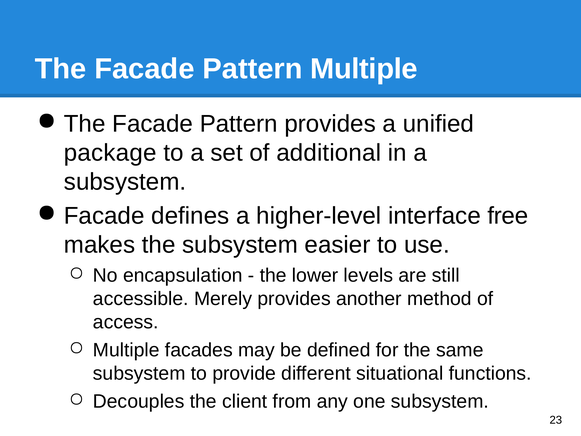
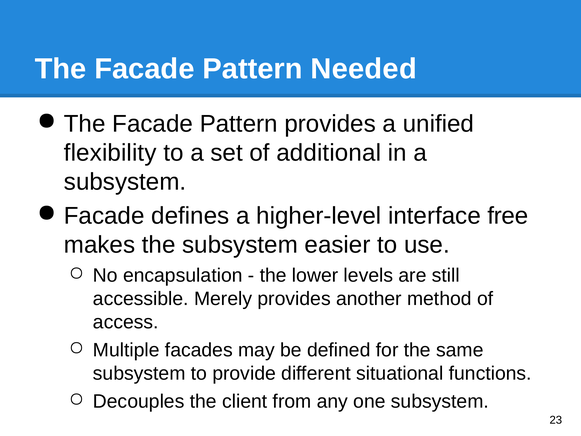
Pattern Multiple: Multiple -> Needed (364, 69)
package: package -> flexibility (110, 153)
